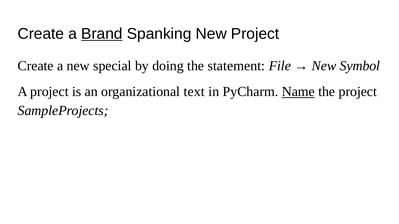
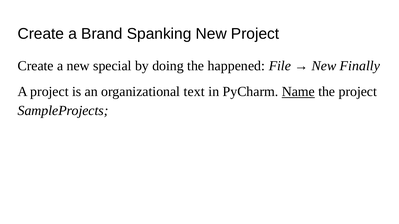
Brand underline: present -> none (102, 34)
statement: statement -> happened (236, 66)
Symbol: Symbol -> Finally (360, 66)
